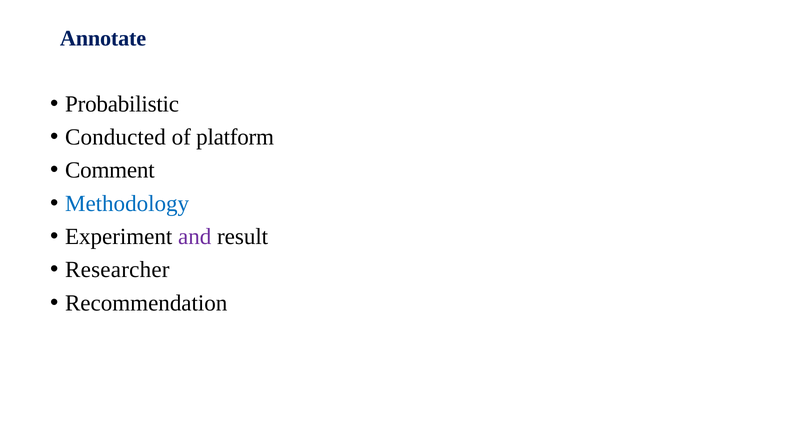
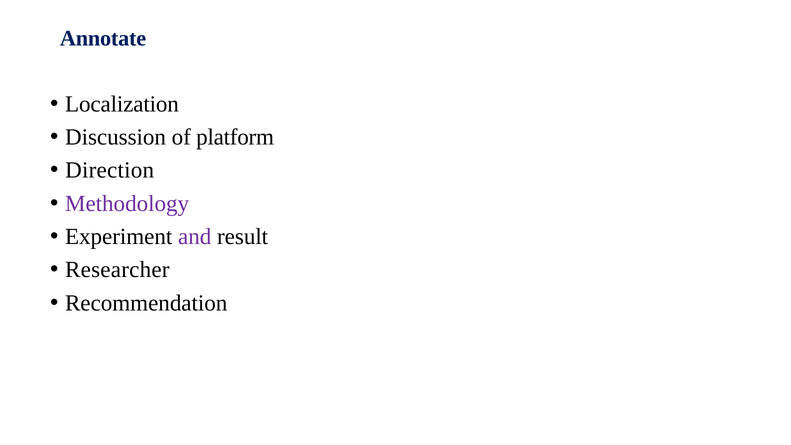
Probabilistic: Probabilistic -> Localization (122, 104)
Conducted: Conducted -> Discussion (116, 137)
Comment: Comment -> Direction (110, 170)
Methodology colour: blue -> purple (127, 203)
